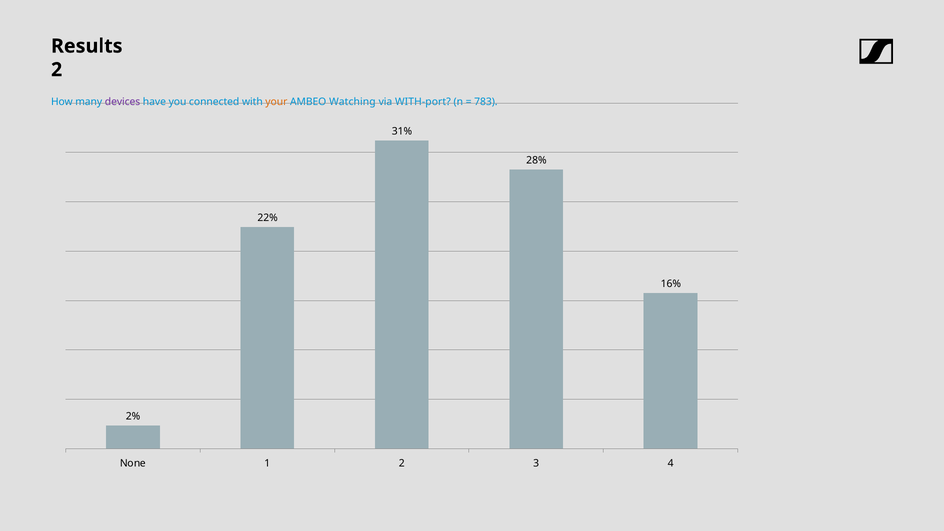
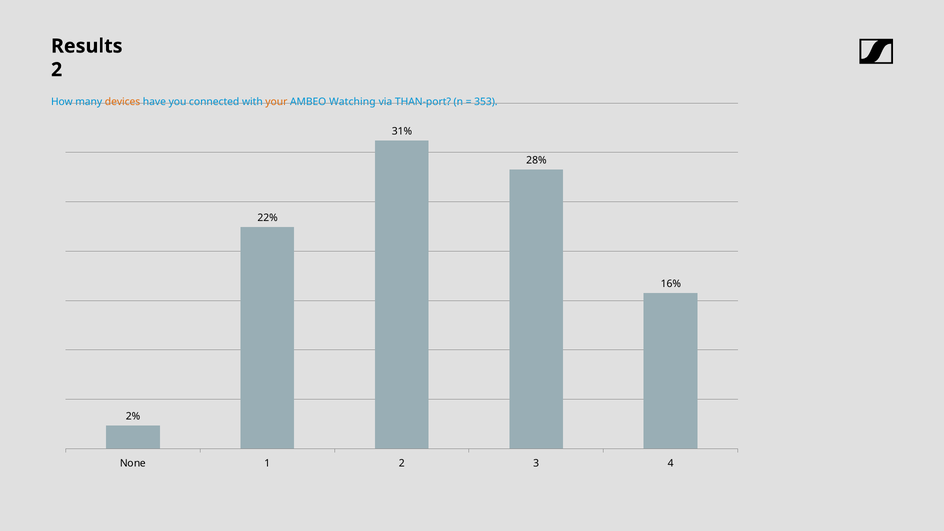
devices colour: purple -> orange (123, 102)
WITH-port: WITH-port -> THAN-port (423, 102)
783: 783 -> 353 (486, 102)
